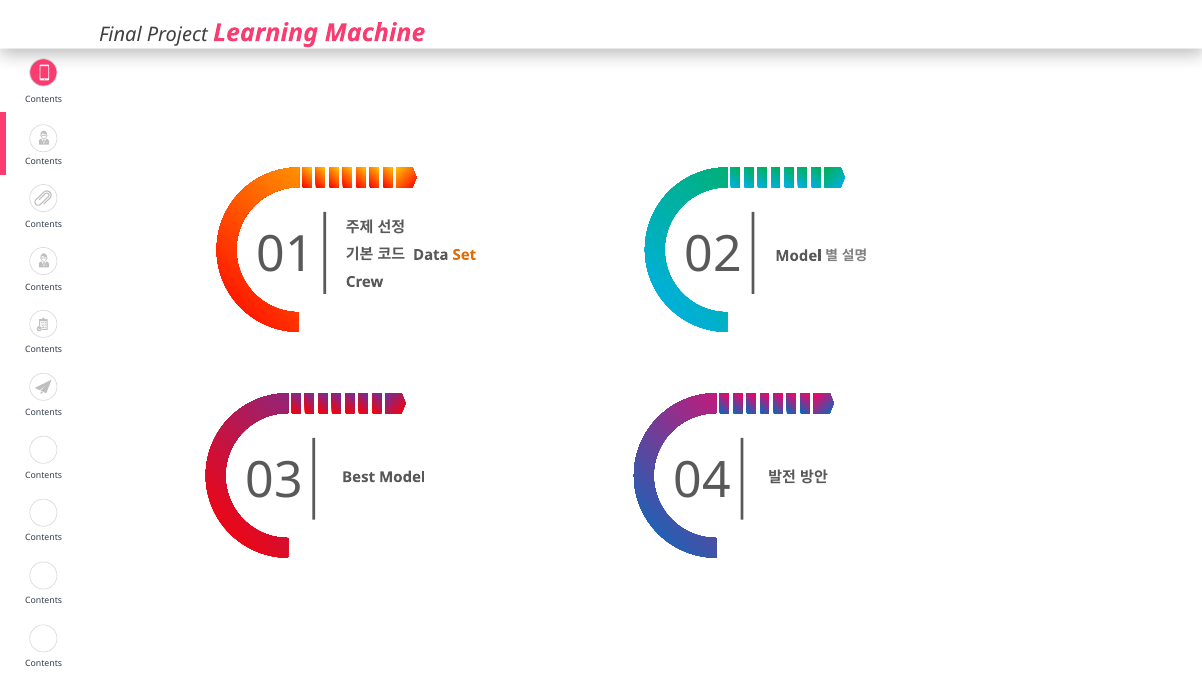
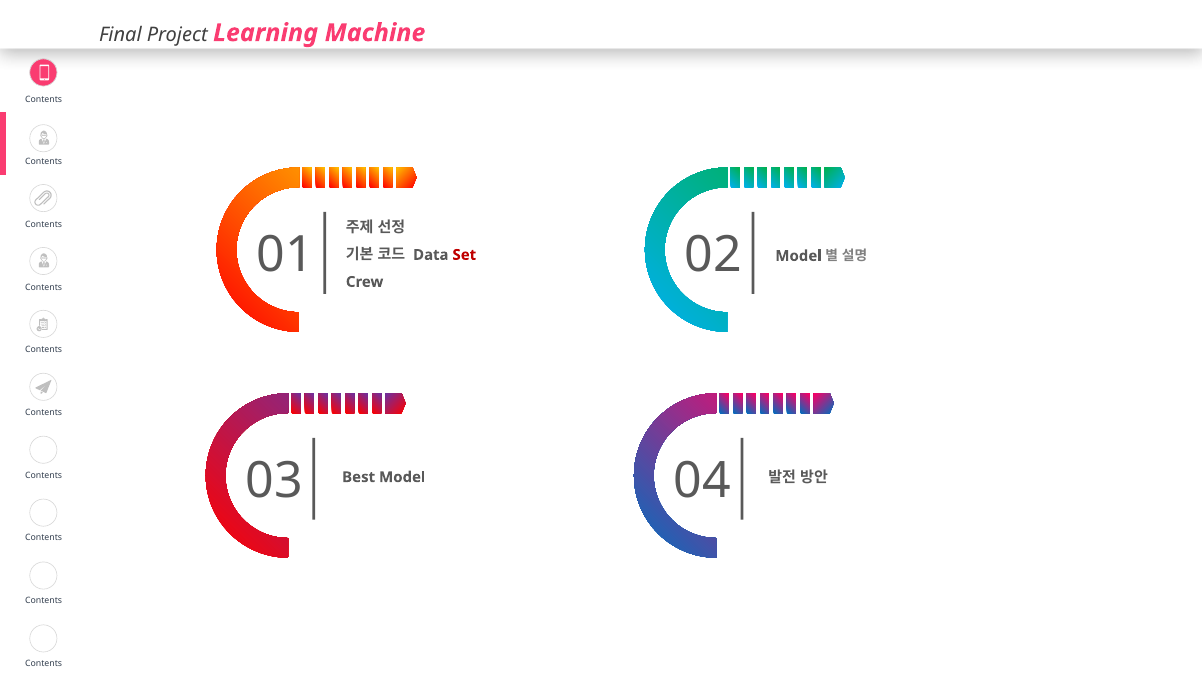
Set colour: orange -> red (464, 255)
